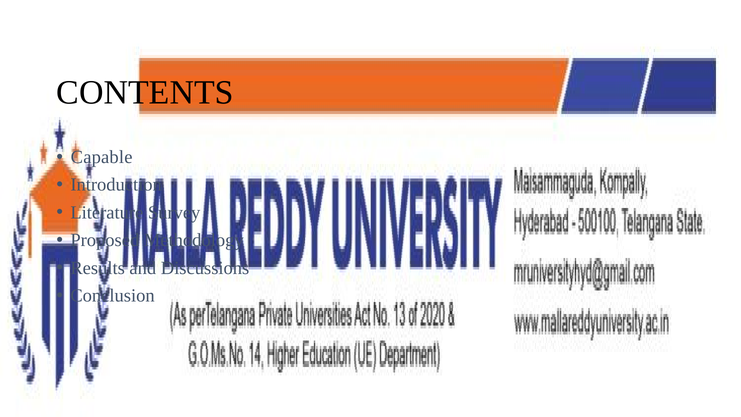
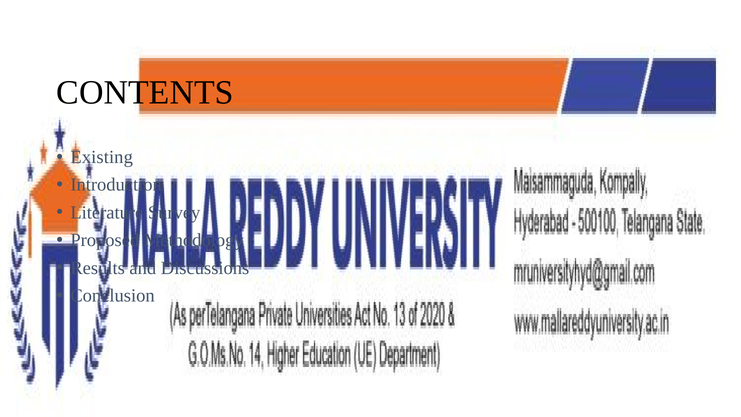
Capable: Capable -> Existing (102, 157)
